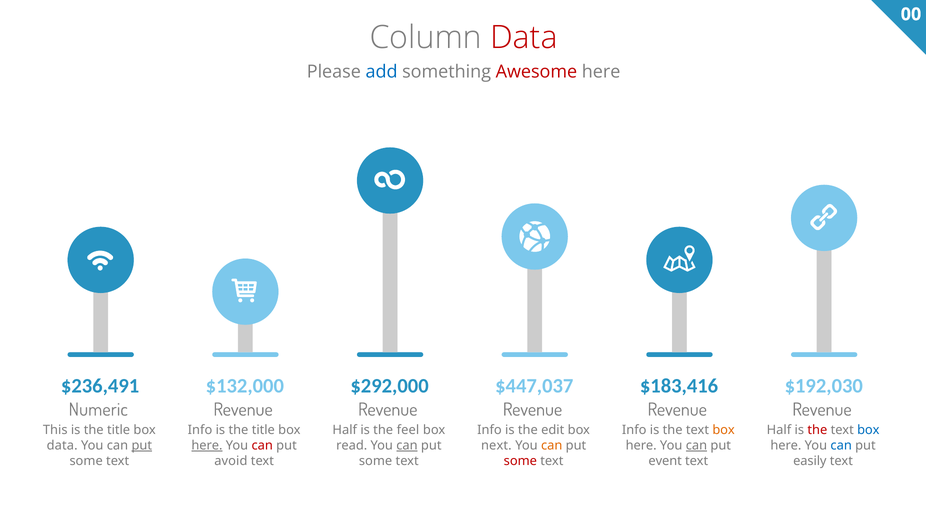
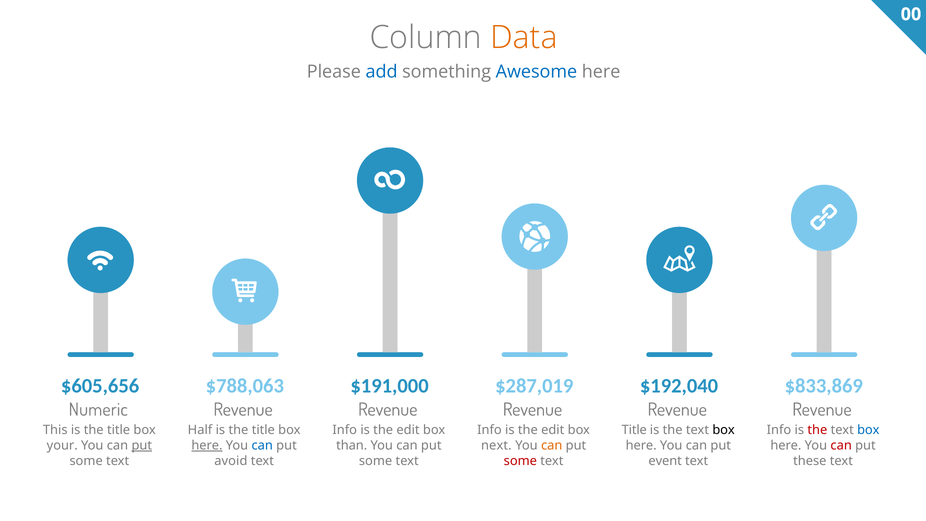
Data colour: red -> orange (524, 38)
Awesome colour: red -> blue (536, 72)
$236,491: $236,491 -> $605,656 (100, 386)
$132,000: $132,000 -> $788,063 (245, 386)
$292,000: $292,000 -> $191,000 (390, 386)
$447,037: $447,037 -> $287,019 (534, 386)
$183,416: $183,416 -> $192,040 (679, 386)
$192,030: $192,030 -> $833,869 (824, 386)
Info: Info -> Half (200, 430)
Half: Half -> Info (345, 430)
feel: feel -> edit (408, 430)
Info: Info -> Title (634, 430)
box colour: orange -> black (724, 430)
Half: Half -> Info (779, 430)
data: data -> your (62, 445)
can colour: red -> blue (262, 445)
read: read -> than (352, 445)
can underline: present -> none (407, 445)
can underline: present -> none (696, 445)
can colour: blue -> red (841, 445)
easily: easily -> these (810, 461)
